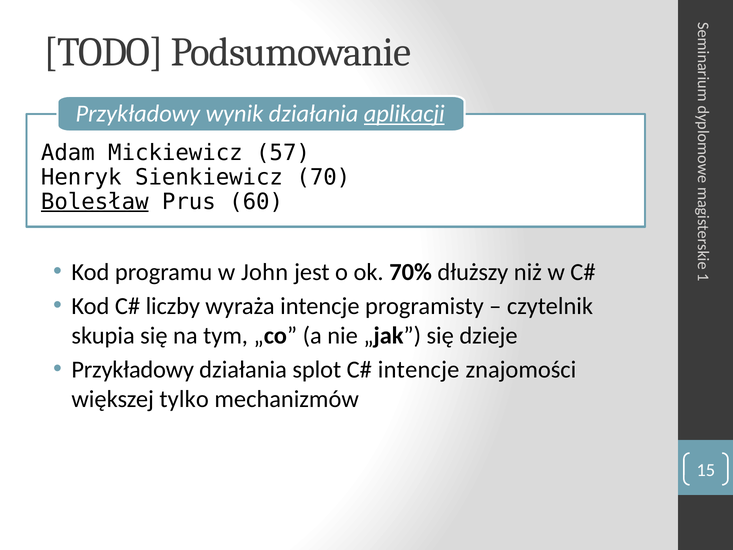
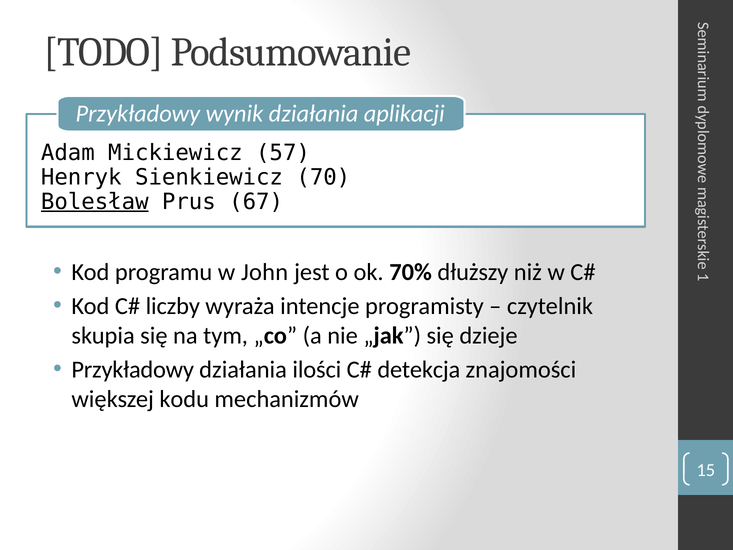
aplikacji underline: present -> none (404, 114)
60: 60 -> 67 (256, 202)
splot: splot -> ilości (317, 370)
intencje: intencje -> detekcja (419, 370)
tylko: tylko -> kodu (184, 399)
